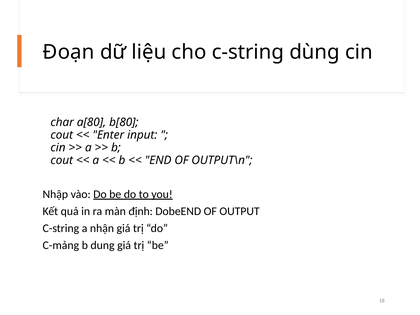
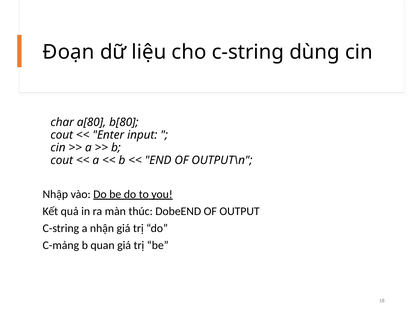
định: định -> thúc (141, 211)
dung: dung -> quan (103, 245)
